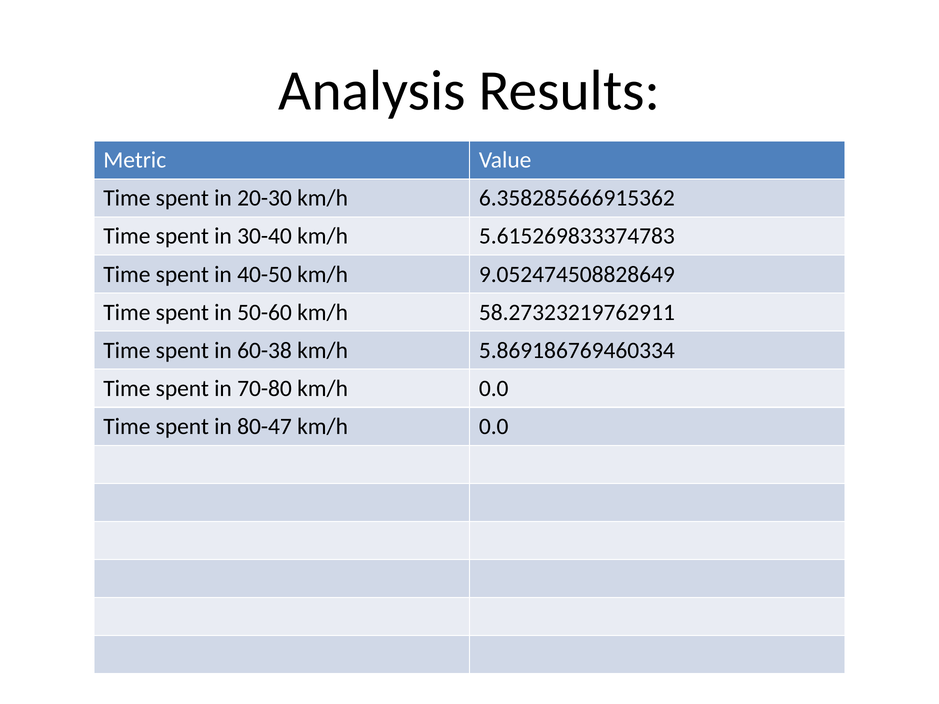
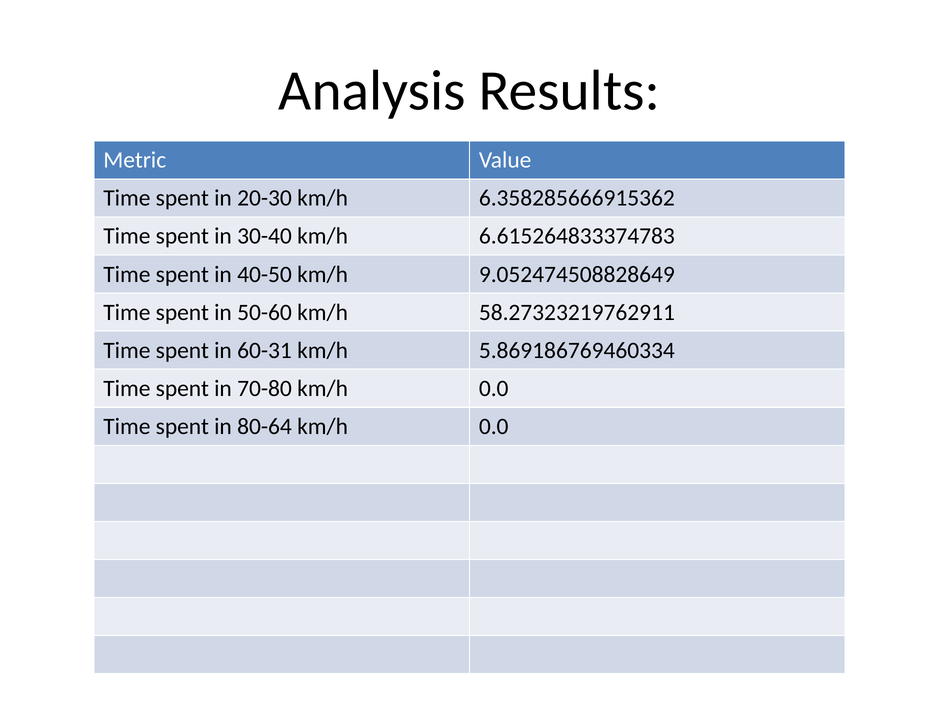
5.615269833374783: 5.615269833374783 -> 6.615264833374783 (577, 236)
60-38: 60-38 -> 60-31 (265, 351)
80-47: 80-47 -> 80-64 (265, 427)
